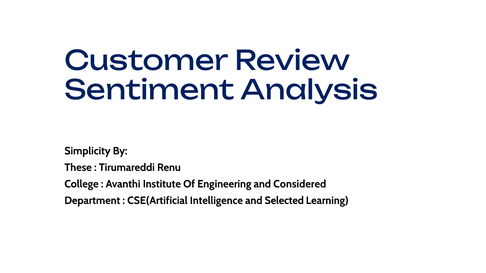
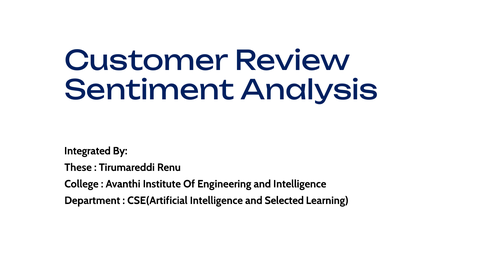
Simplicity: Simplicity -> Integrated (87, 151)
and Considered: Considered -> Intelligence (300, 184)
